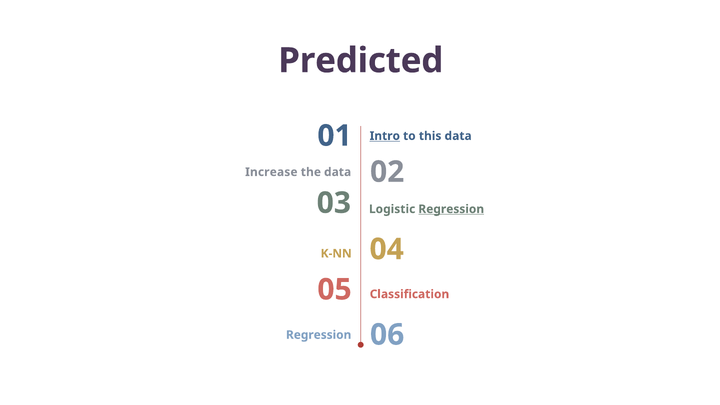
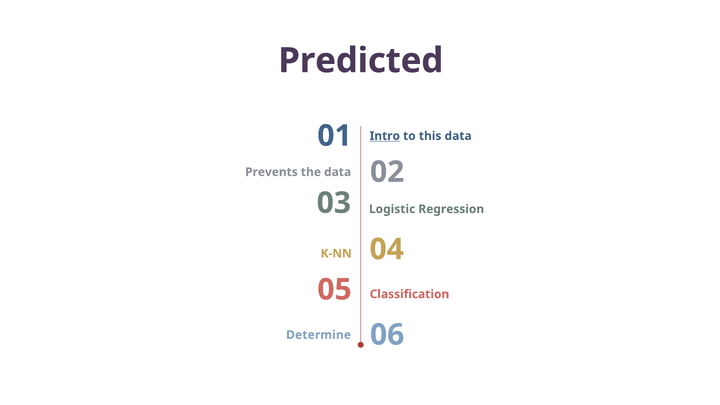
Increase: Increase -> Prevents (271, 172)
Regression underline: present -> none (451, 209)
Regression: Regression -> Determine (319, 335)
